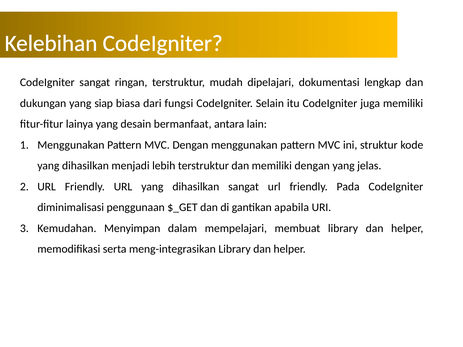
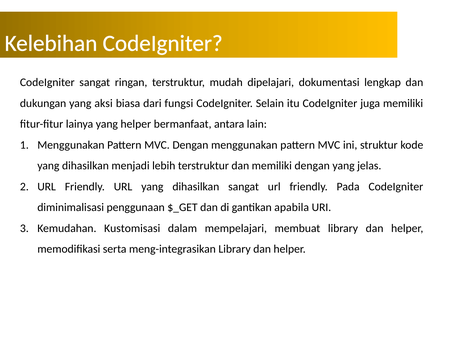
siap: siap -> aksi (104, 103)
yang desain: desain -> helper (136, 124)
Menyimpan: Menyimpan -> Kustomisasi (132, 228)
